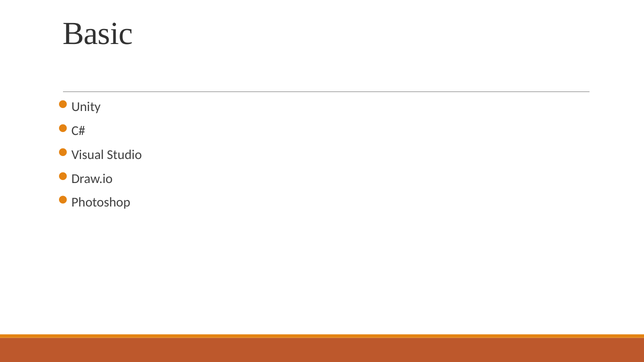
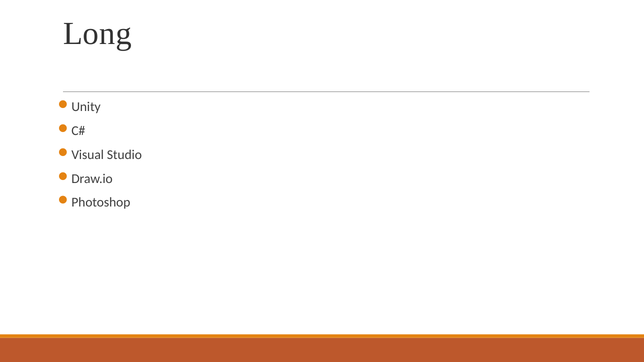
Basic: Basic -> Long (97, 34)
